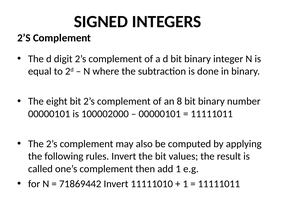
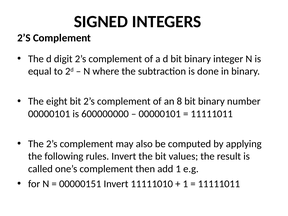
100002000: 100002000 -> 600000000 (105, 114)
71869442: 71869442 -> 00000151 (80, 184)
